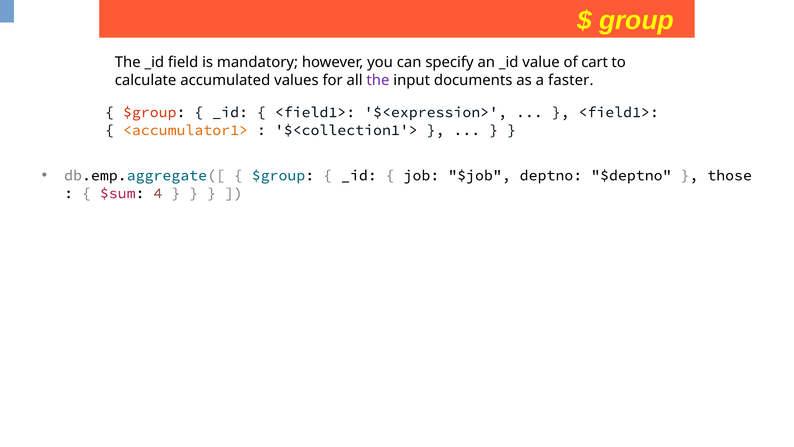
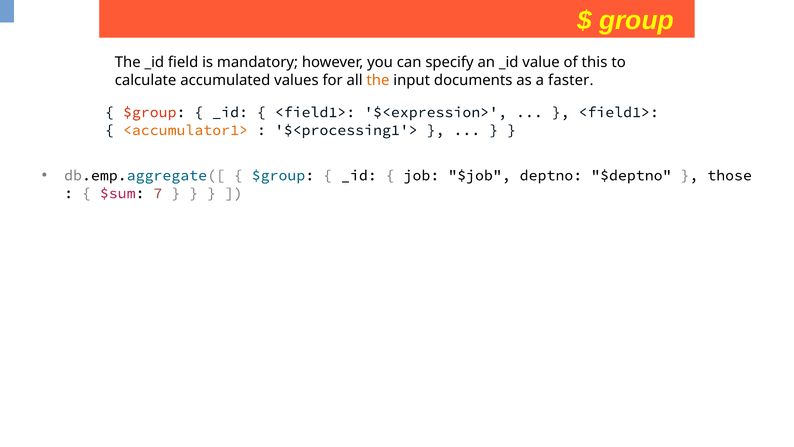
cart: cart -> this (594, 63)
the colour: purple -> orange (378, 80)
$<collection1'>: $<collection1'> -> $<processing1'> (346, 130)
4: 4 -> 7 (158, 193)
